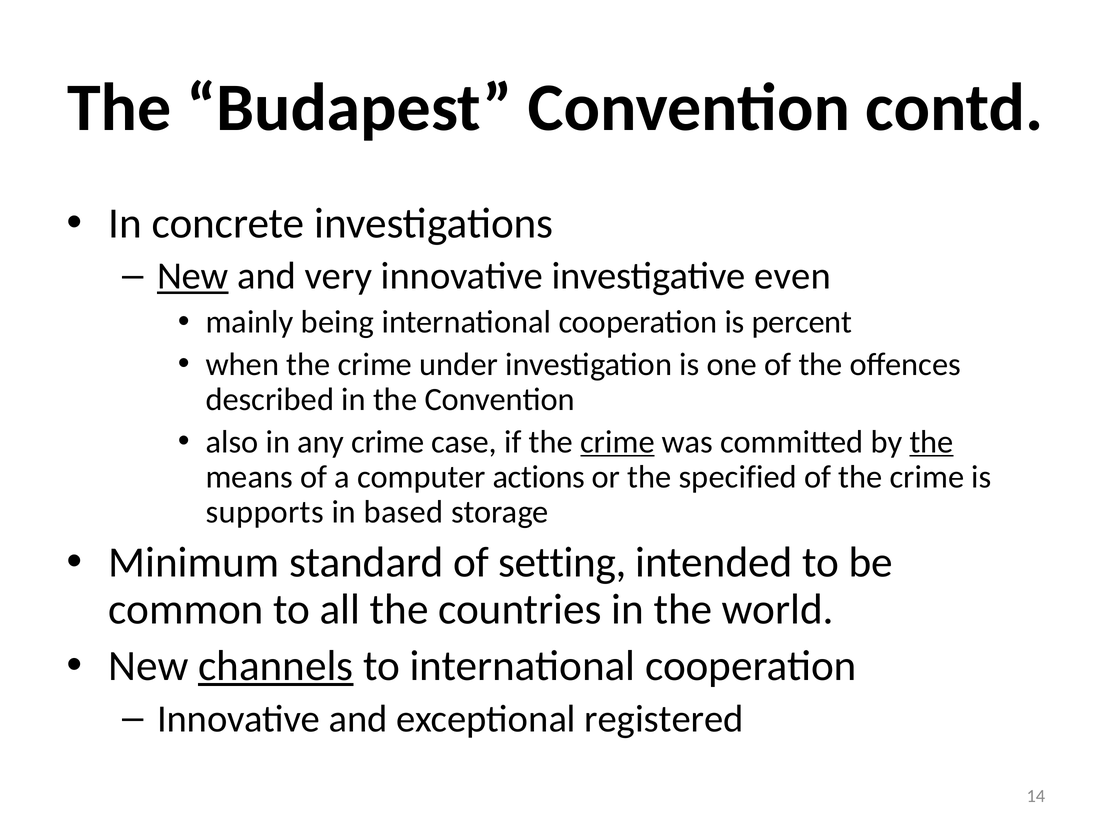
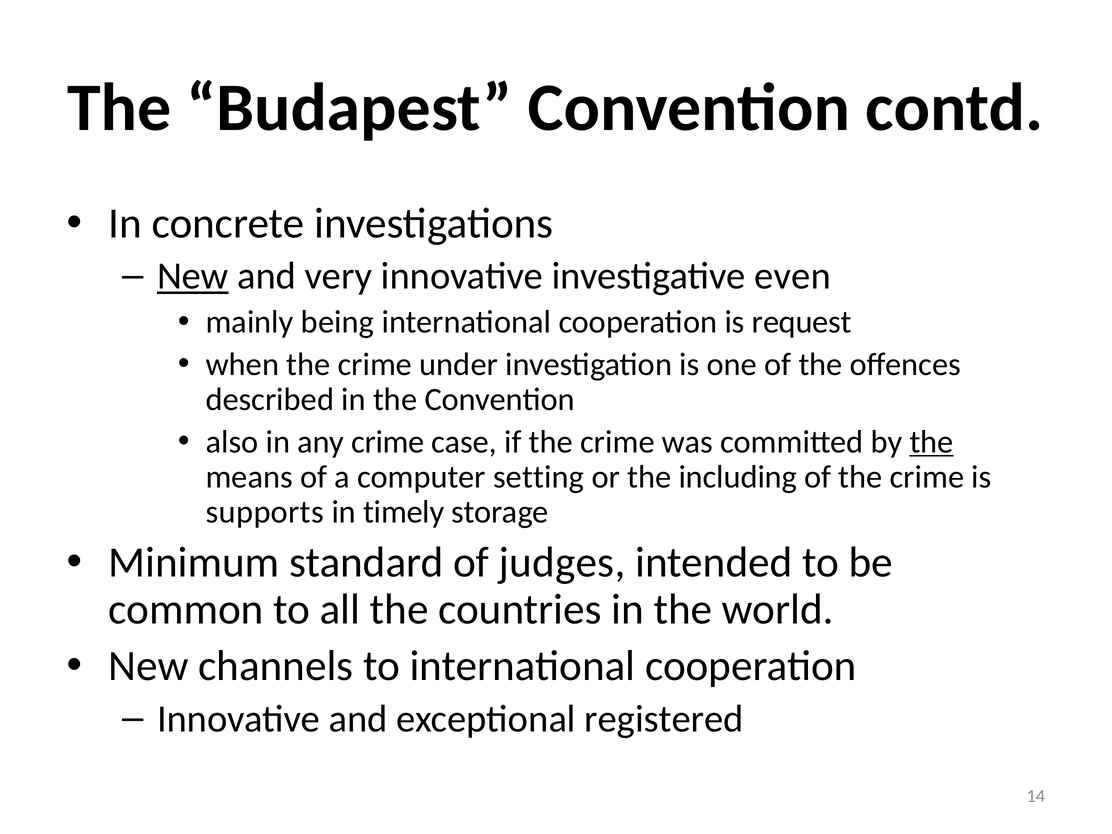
percent: percent -> request (802, 322)
crime underline: present -> none (617, 442)
actions: actions -> setting (539, 477)
specified: specified -> including (738, 477)
based: based -> timely (404, 512)
setting: setting -> judges (562, 563)
channels underline: present -> none (276, 666)
